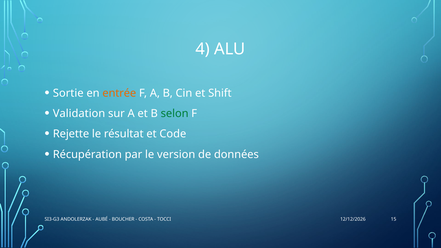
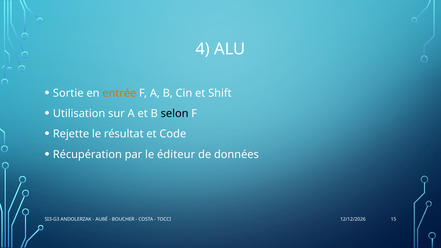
Validation: Validation -> Utilisation (79, 114)
selon colour: green -> black (175, 114)
version: version -> éditeur (176, 154)
